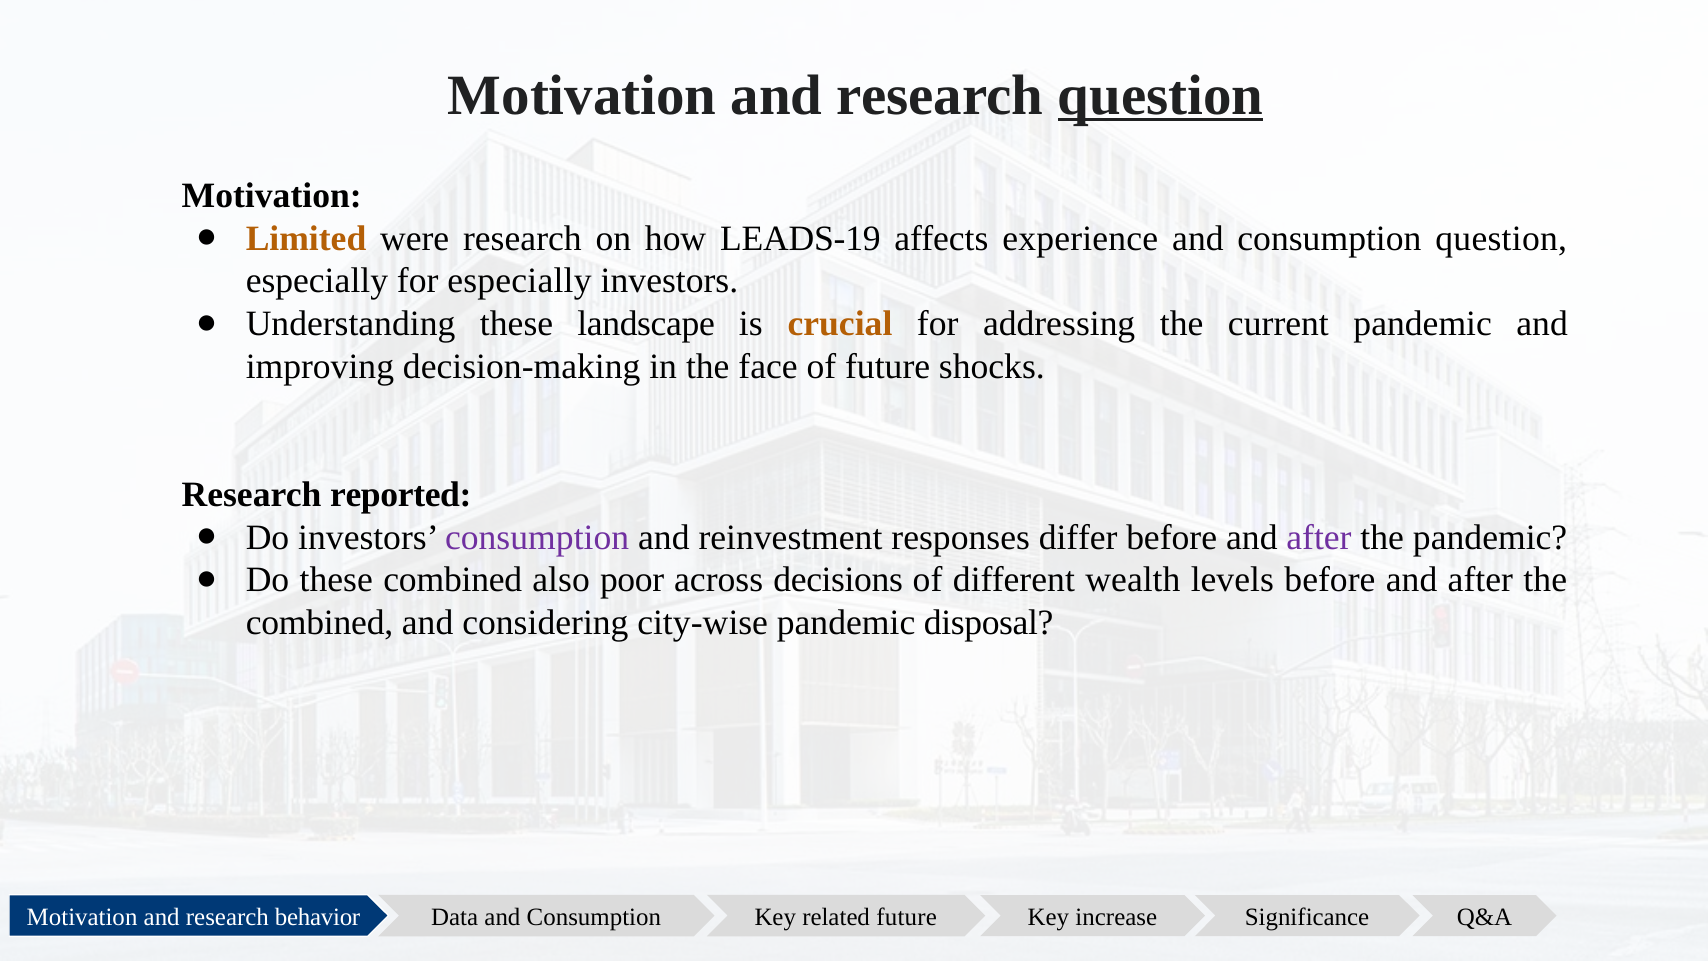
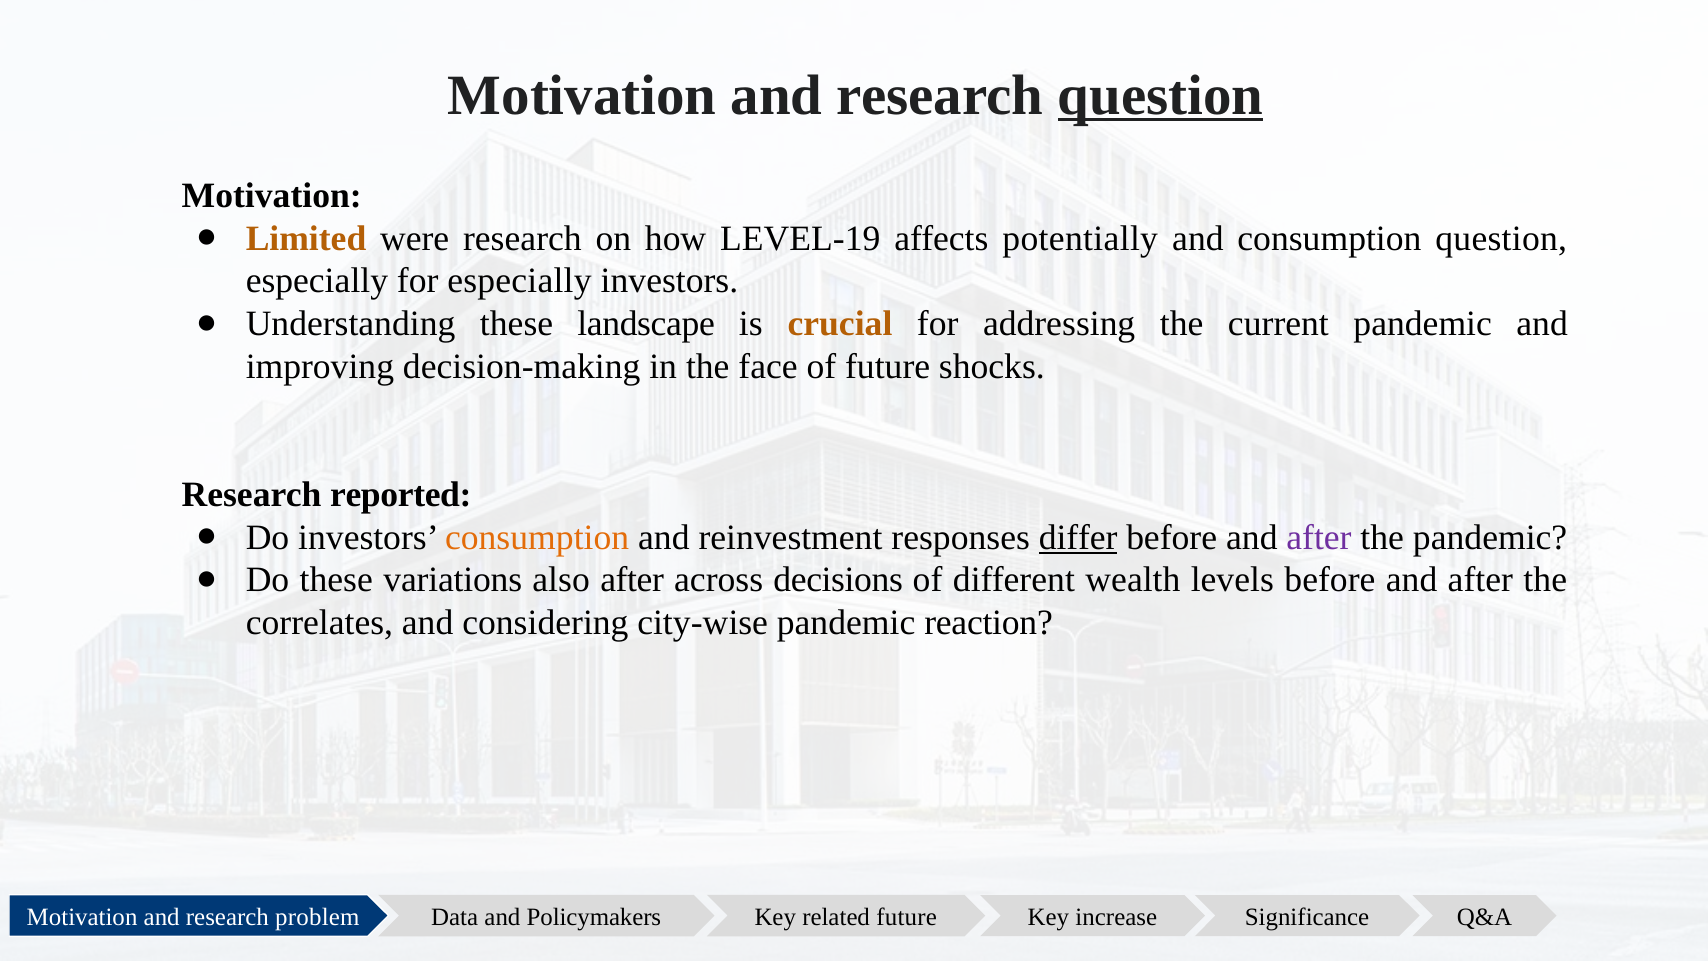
LEADS-19: LEADS-19 -> LEVEL-19 (800, 238)
experience: experience -> potentially (1080, 238)
consumption colour: purple -> orange (537, 537)
differ underline: none -> present (1078, 537)
these combined: combined -> variations (453, 580)
also poor: poor -> after (632, 580)
combined: combined -> correlates (319, 623)
disposal: disposal -> reaction (989, 623)
behavior: behavior -> problem (317, 917)
Data and Consumption: Consumption -> Policymakers (594, 917)
